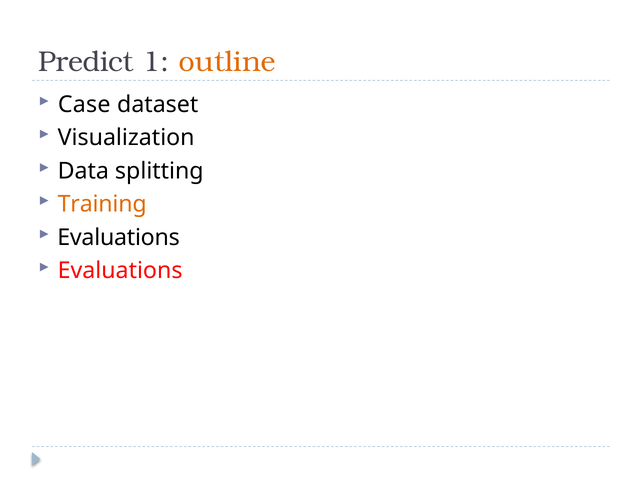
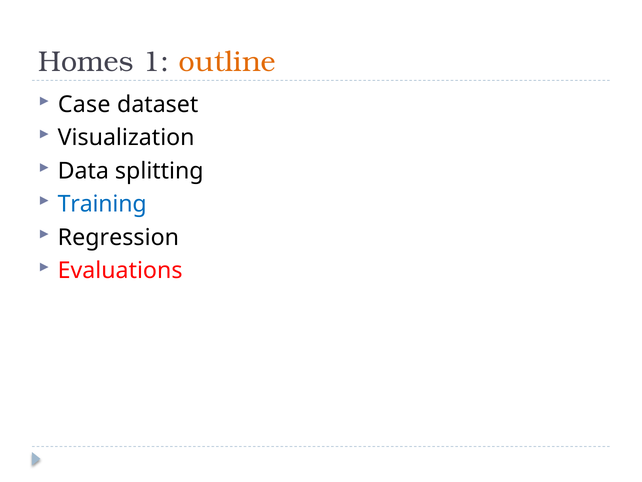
Predict: Predict -> Homes (86, 62)
Training colour: orange -> blue (102, 204)
Evaluations: Evaluations -> Regression (118, 237)
